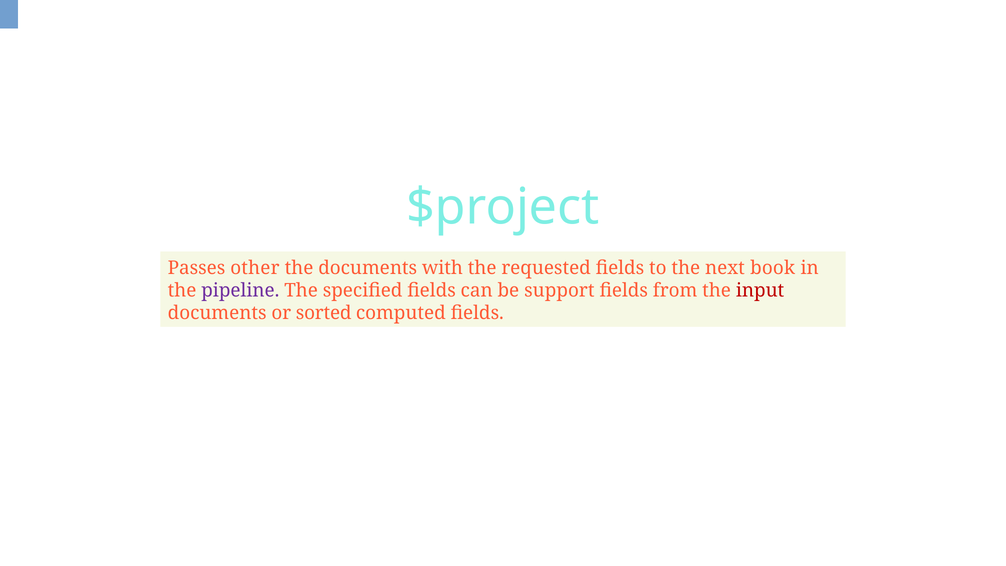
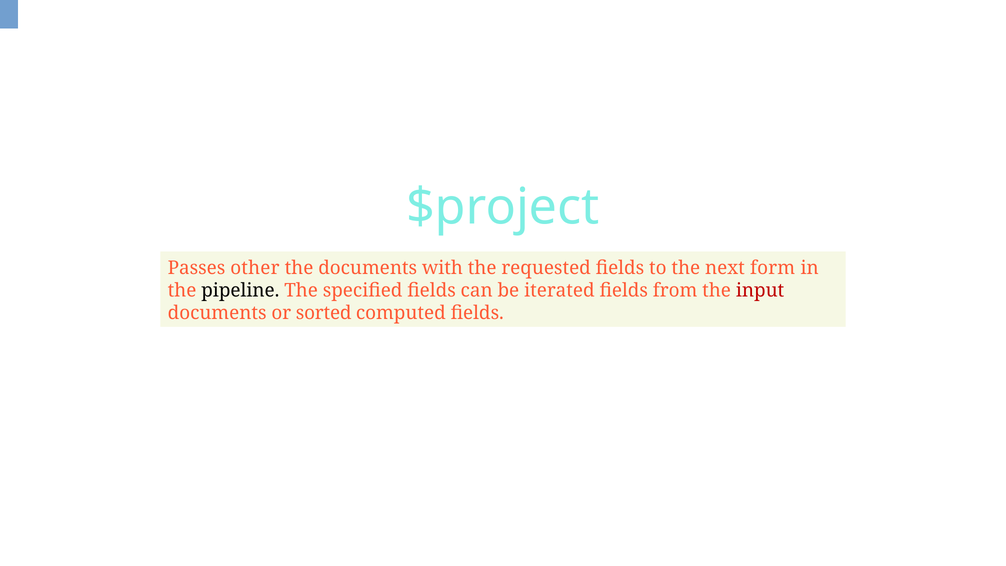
book: book -> form (773, 268)
pipeline colour: purple -> black (240, 290)
support: support -> iterated (559, 290)
